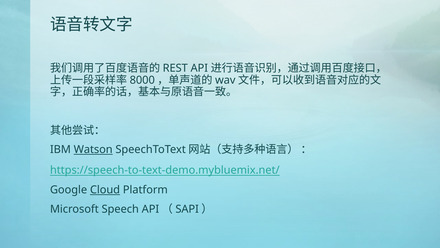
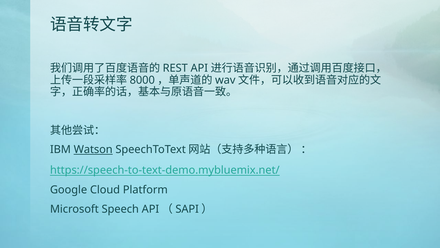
Cloud underline: present -> none (105, 189)
